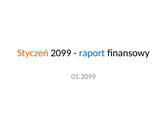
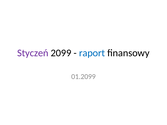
Styczeń colour: orange -> purple (33, 53)
